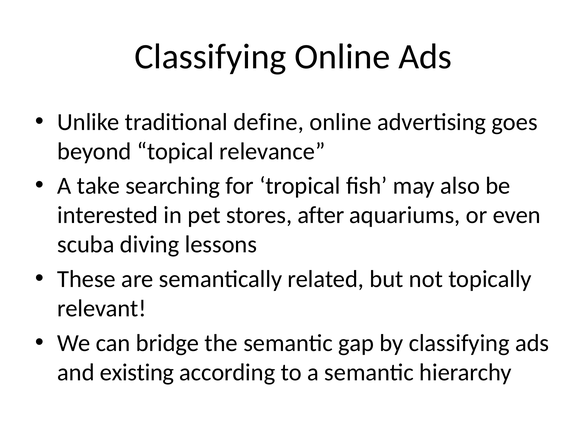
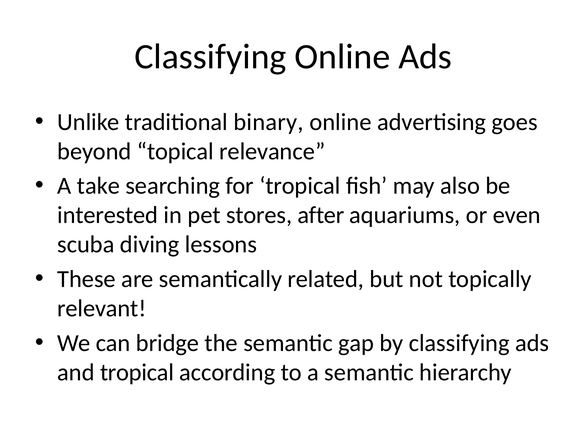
define: define -> binary (269, 122)
and existing: existing -> tropical (137, 373)
